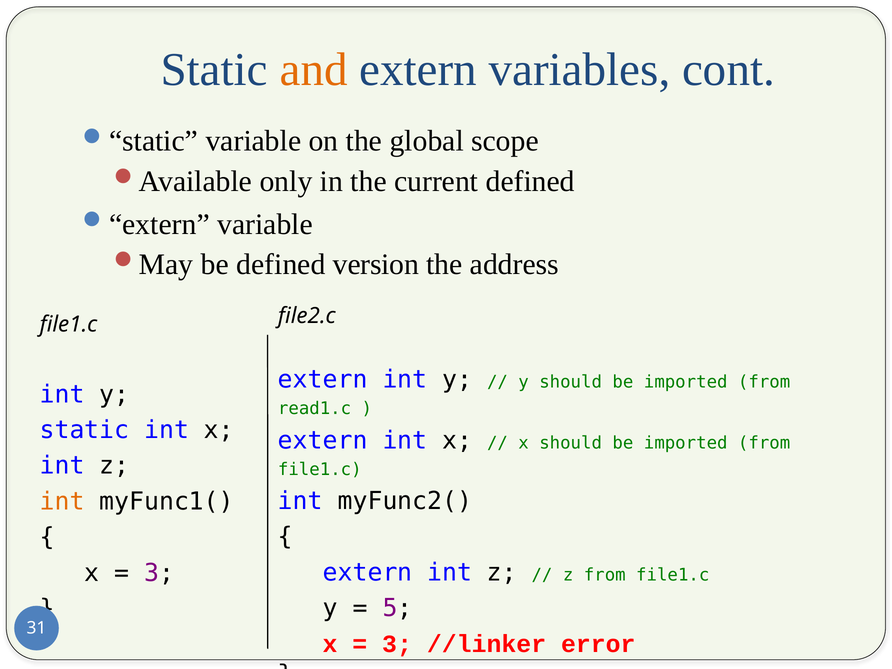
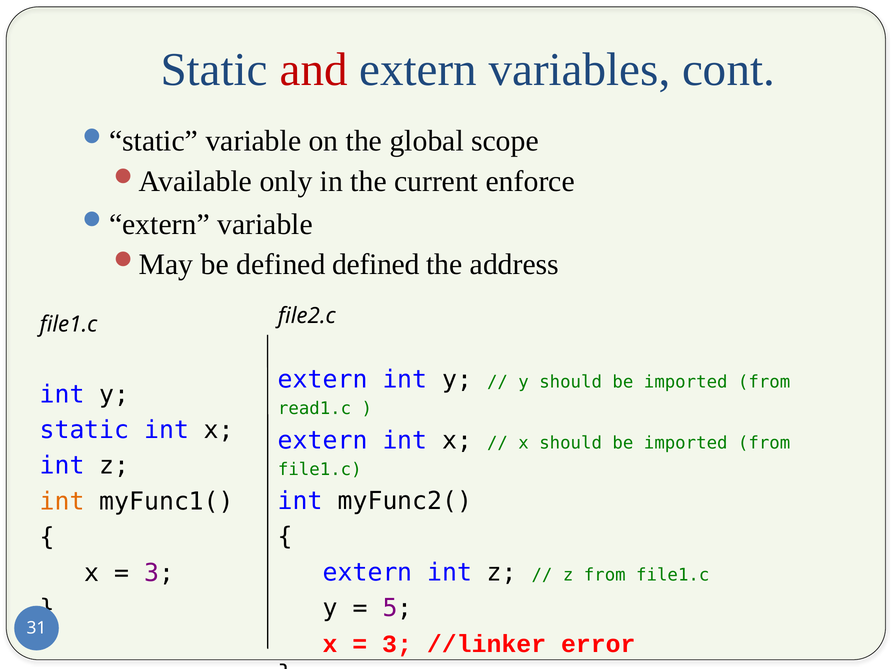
and colour: orange -> red (314, 70)
current defined: defined -> enforce (530, 181)
defined version: version -> defined (376, 264)
